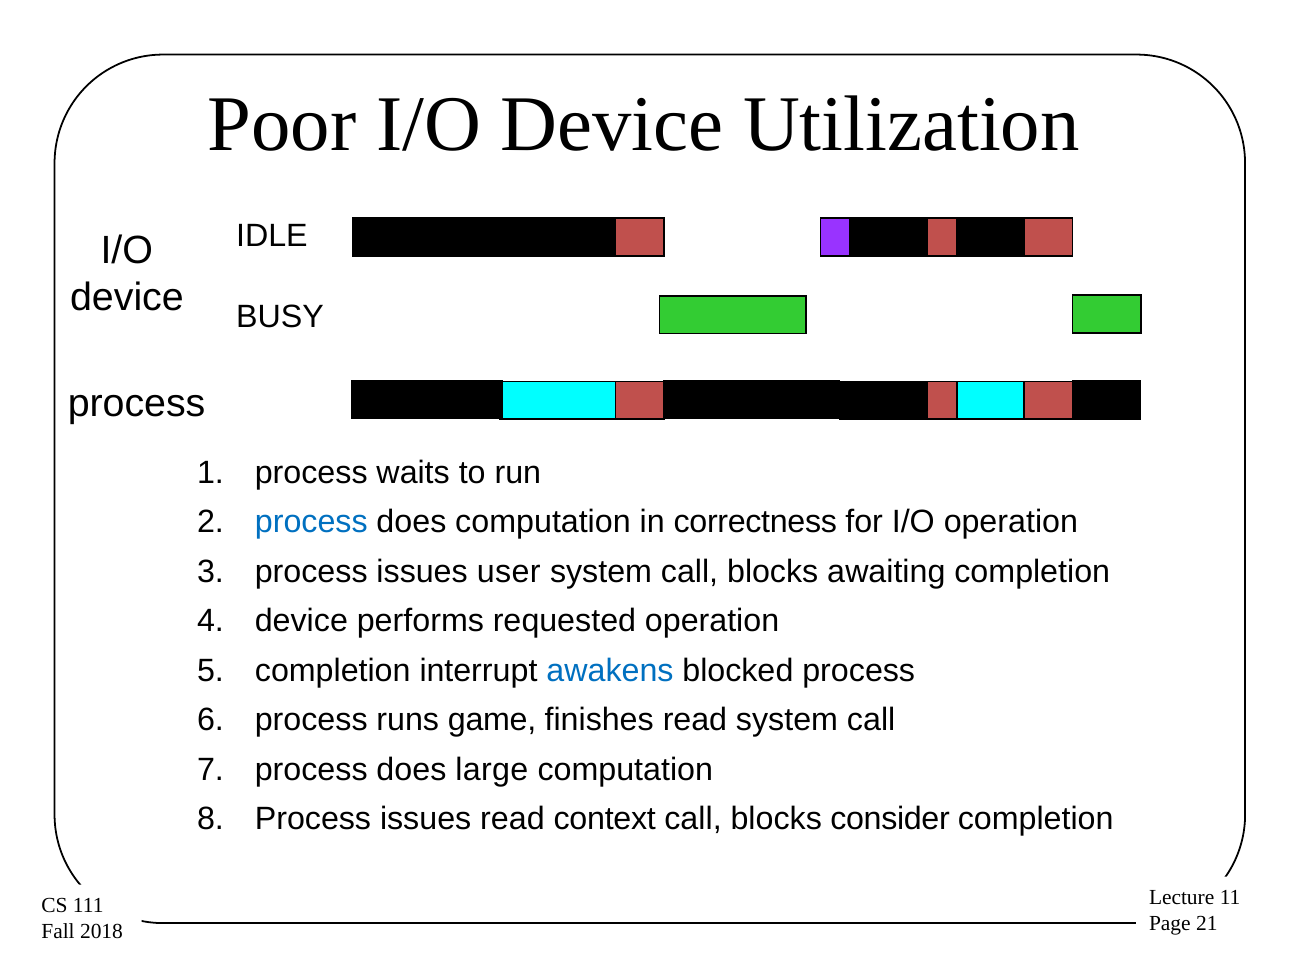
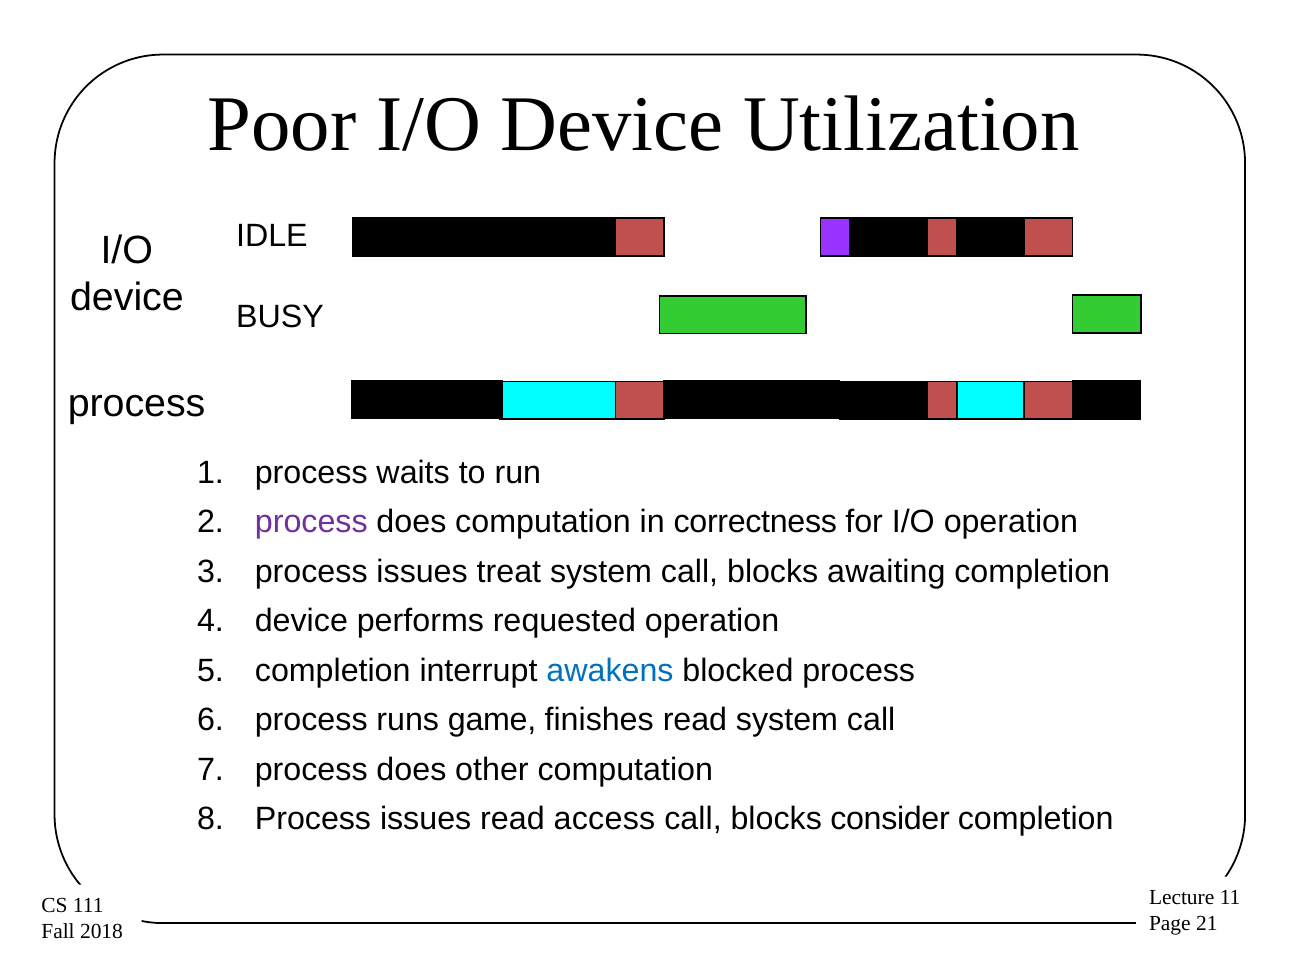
process colour: blue -> purple (311, 522)
user: user -> treat (509, 572)
large: large -> other (492, 769)
context: context -> access (604, 819)
